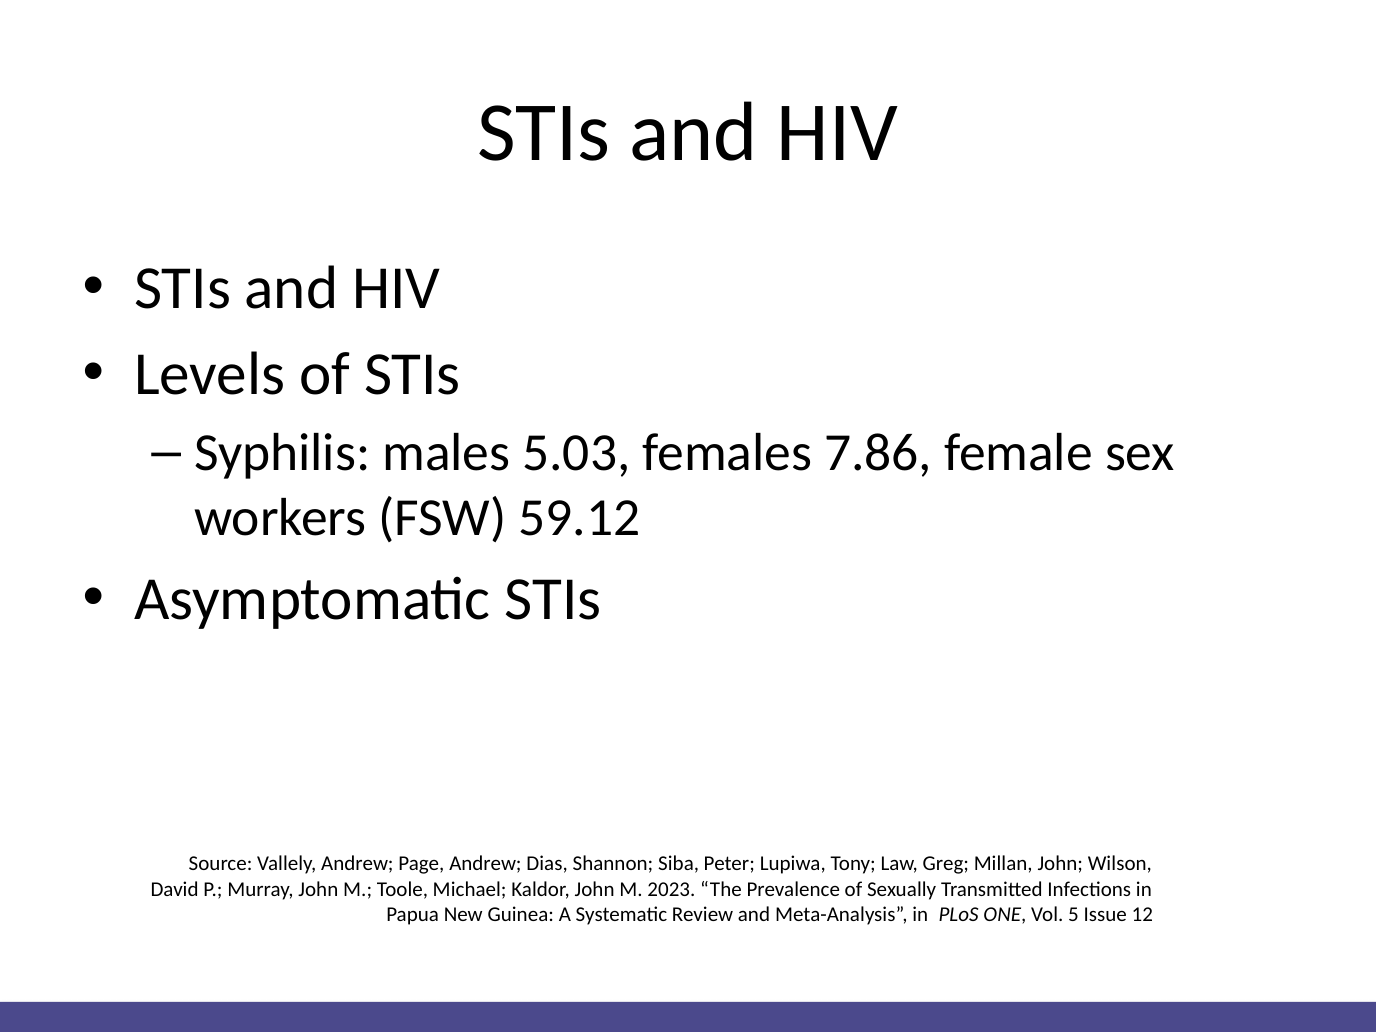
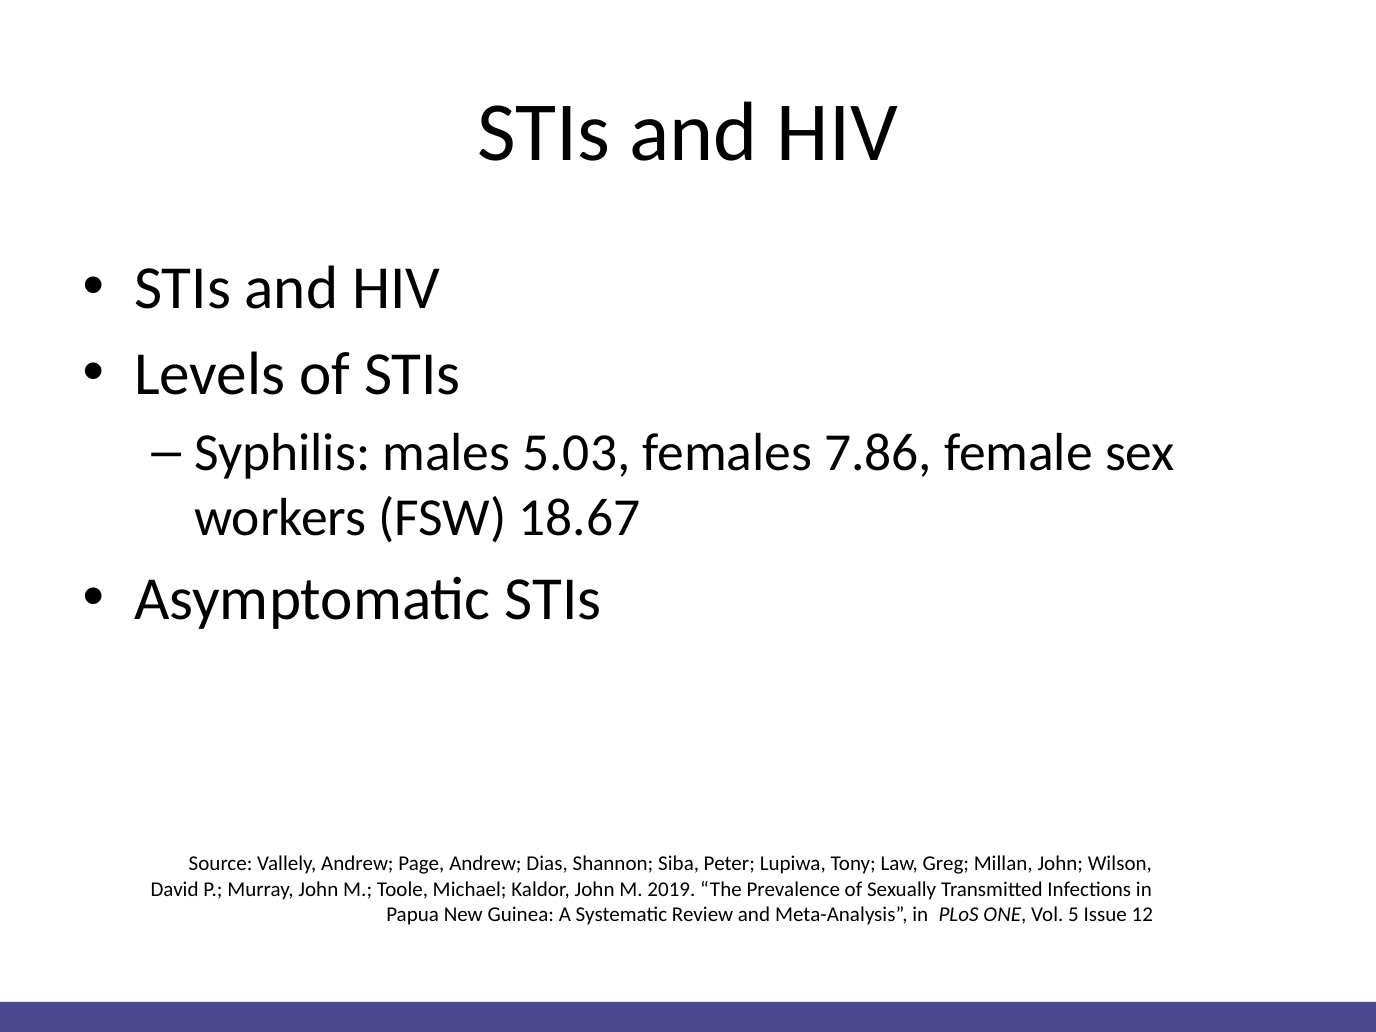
59.12: 59.12 -> 18.67 (579, 518)
2023: 2023 -> 2019 (671, 889)
